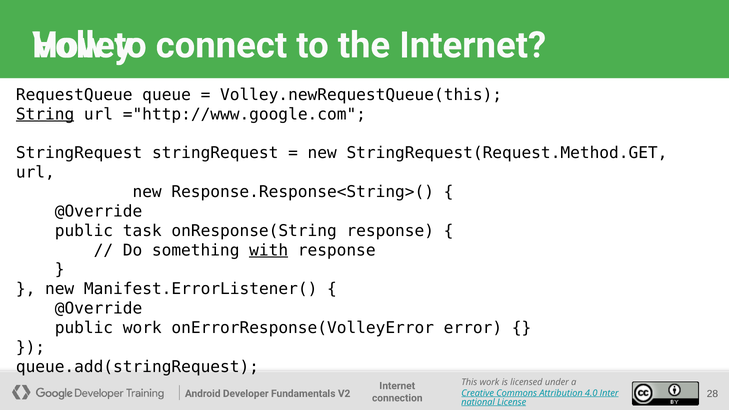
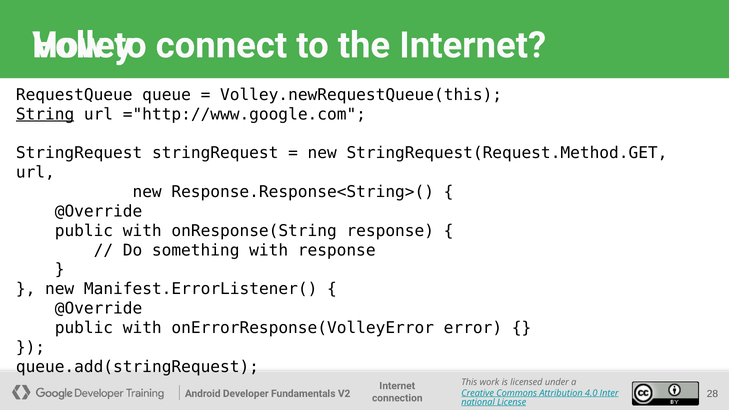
task: task -> with (142, 231)
with underline: present -> none (269, 250)
work: work -> with (142, 328)
